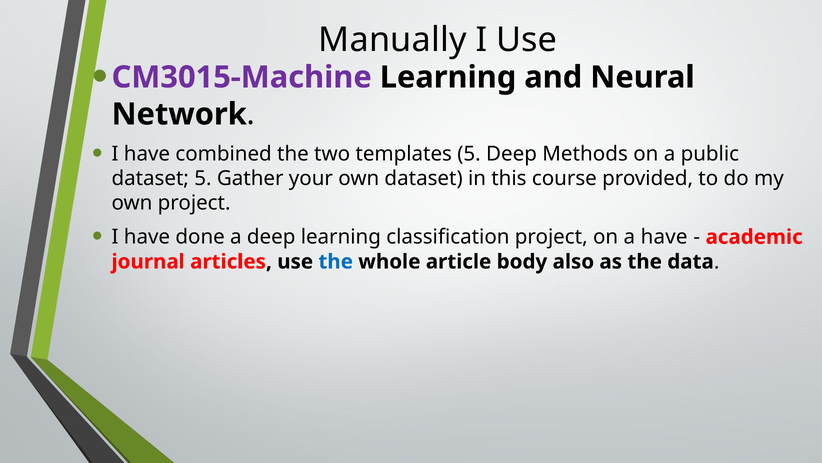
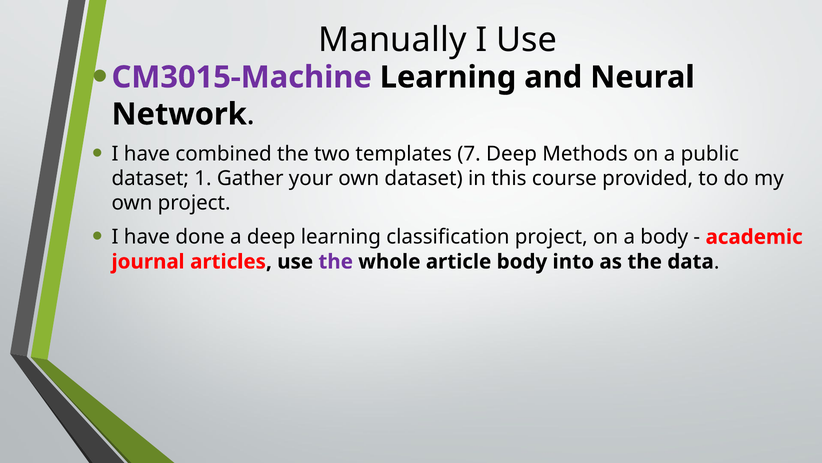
templates 5: 5 -> 7 (469, 154)
dataset 5: 5 -> 1 (203, 178)
a have: have -> body (664, 237)
the colour: blue -> purple (336, 261)
also: also -> into (573, 261)
